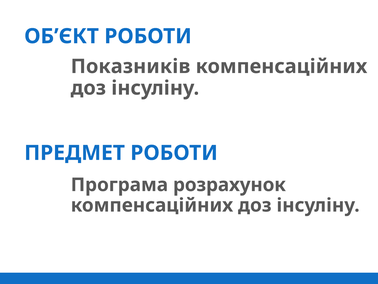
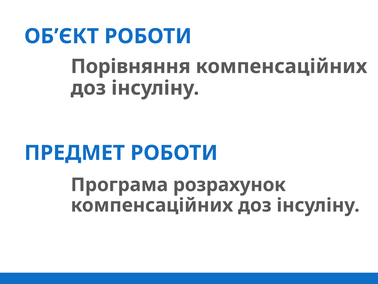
Показників: Показників -> Порівняння (131, 66)
